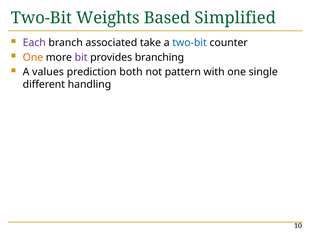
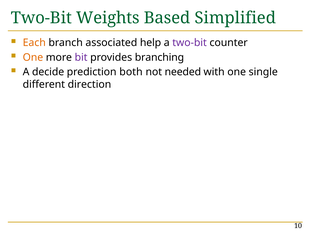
Each colour: purple -> orange (34, 43)
take: take -> help (151, 43)
two-bit colour: blue -> purple (190, 43)
values: values -> decide (48, 72)
pattern: pattern -> needed (183, 72)
handling: handling -> direction (89, 84)
